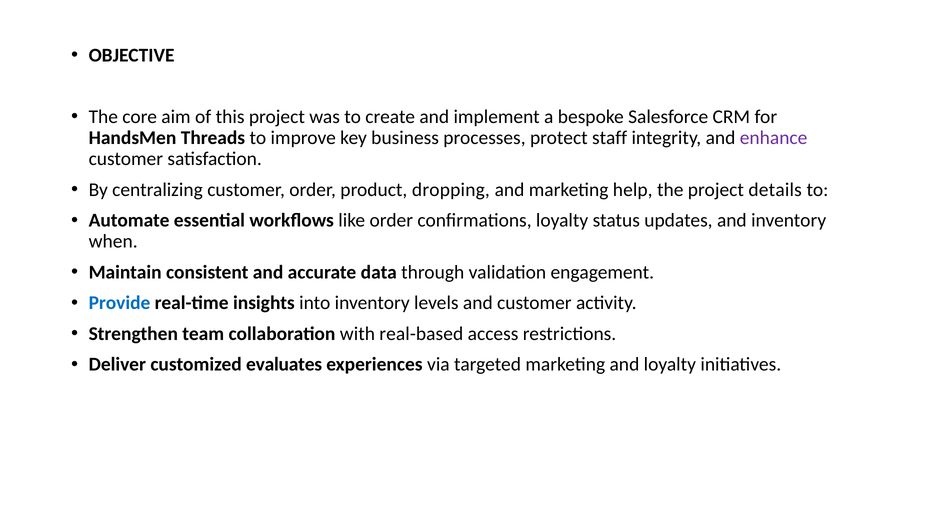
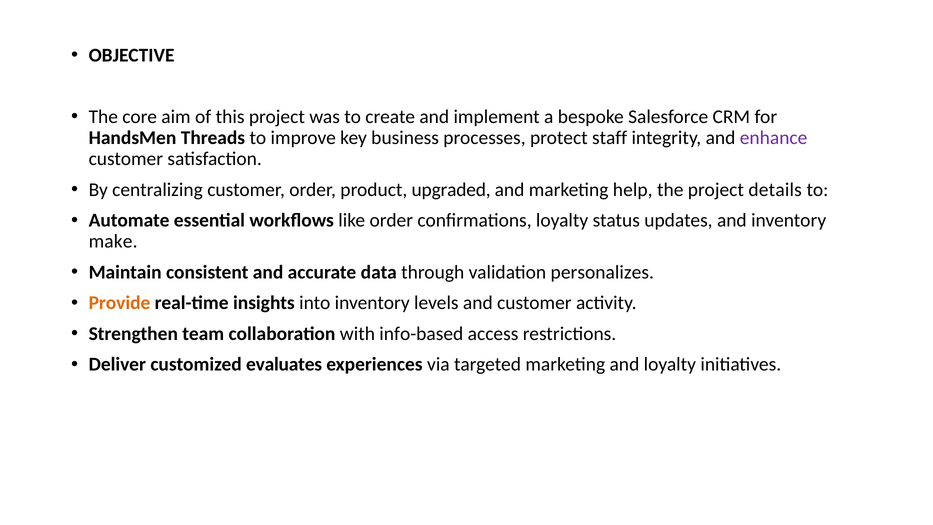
dropping: dropping -> upgraded (451, 190)
when: when -> make (113, 241)
engagement: engagement -> personalizes (602, 272)
Provide colour: blue -> orange (119, 303)
real-based: real-based -> info-based (421, 334)
